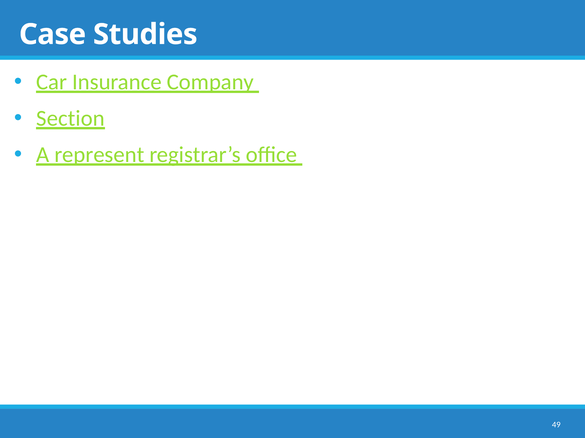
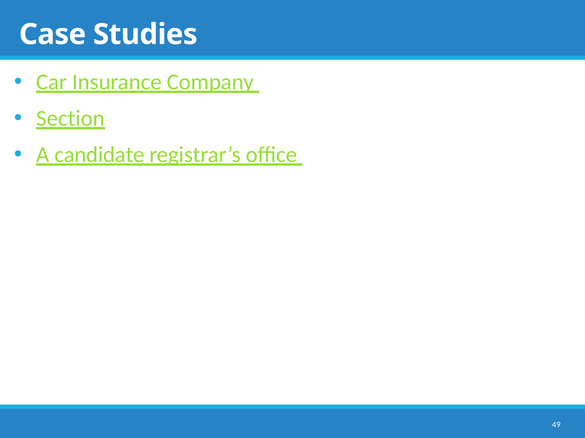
represent: represent -> candidate (99, 155)
